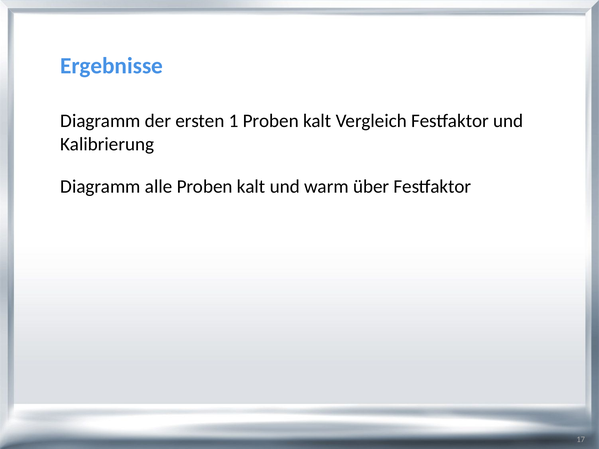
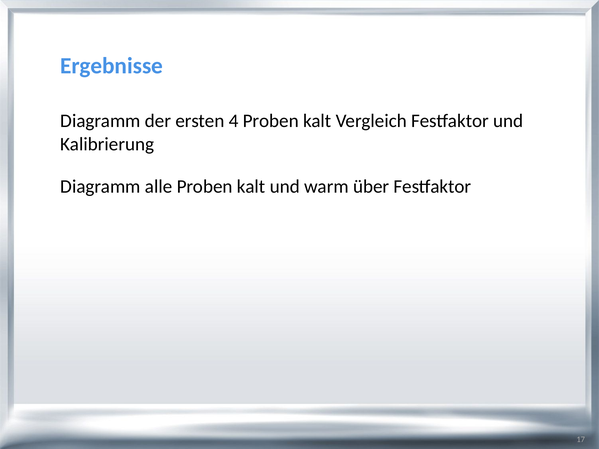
1: 1 -> 4 (234, 121)
